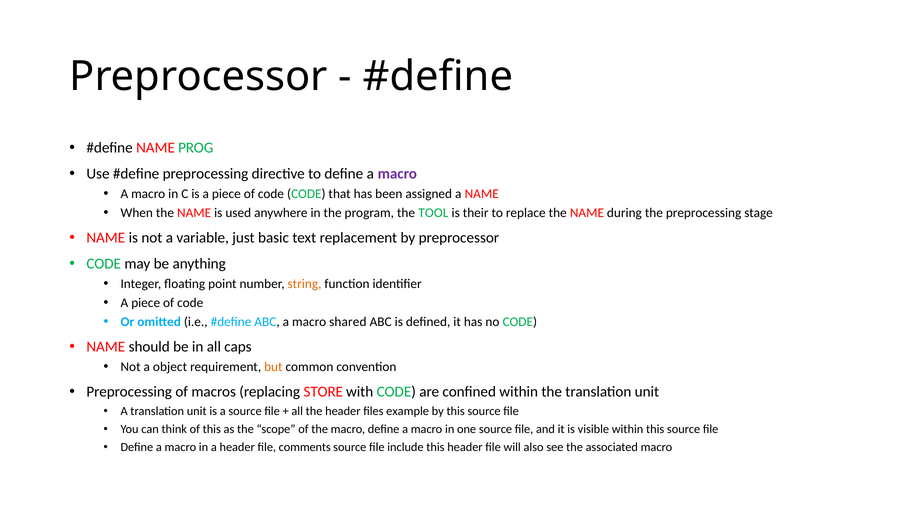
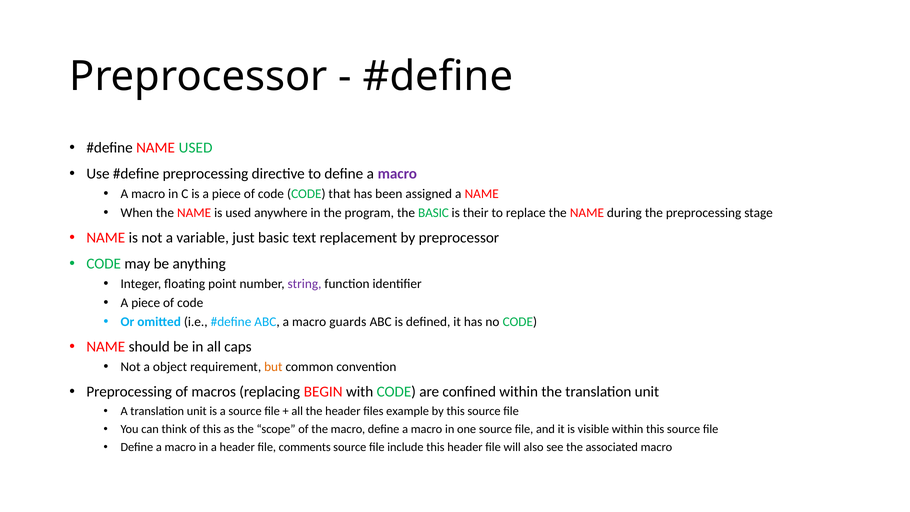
NAME PROG: PROG -> USED (196, 148)
the TOOL: TOOL -> BASIC (434, 213)
string colour: orange -> purple (305, 284)
shared: shared -> guards (348, 322)
STORE: STORE -> BEGIN (323, 391)
